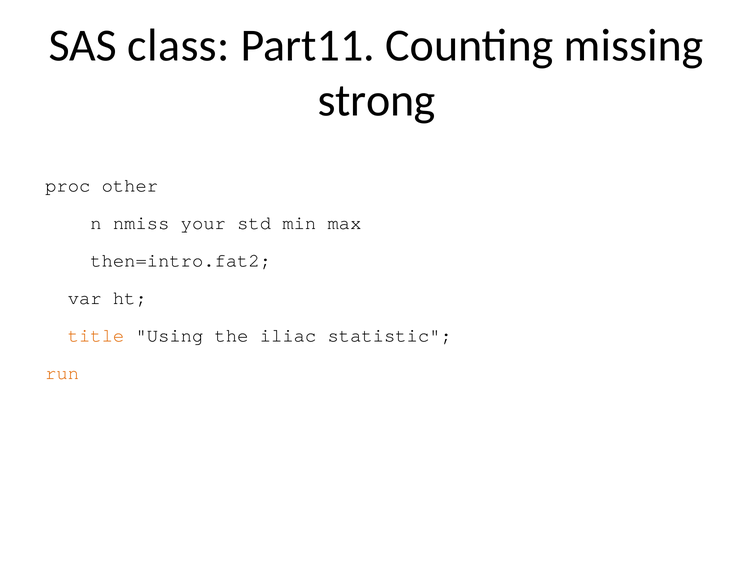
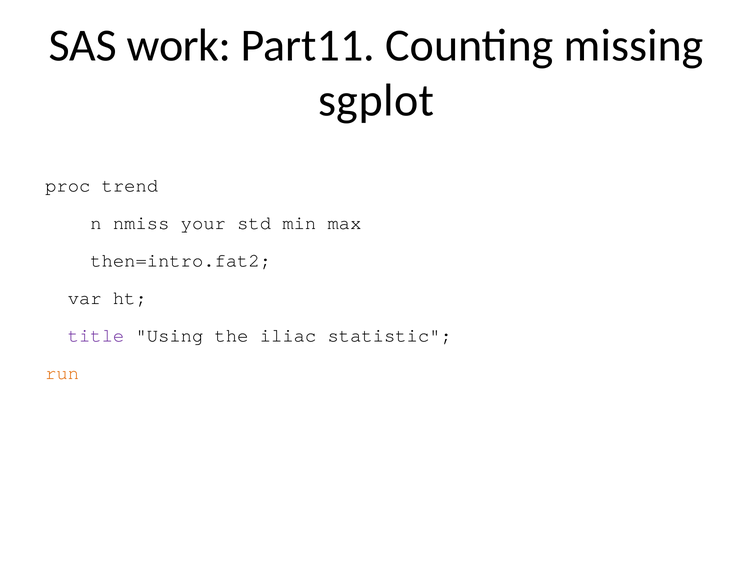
class: class -> work (179, 45)
strong: strong -> sgplot (376, 100)
other: other -> trend (130, 186)
title colour: orange -> purple (96, 335)
